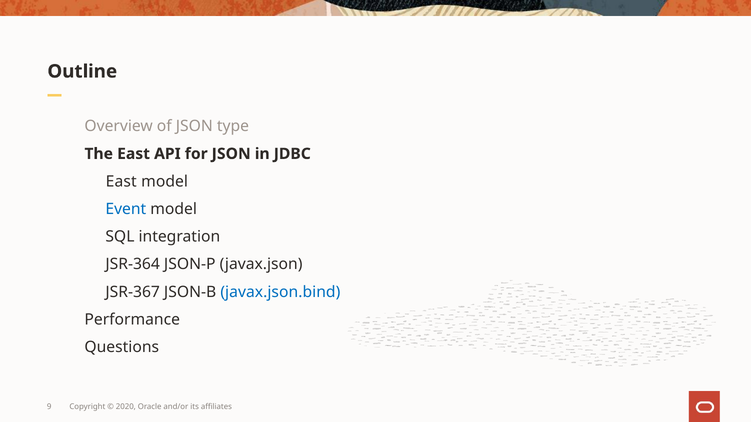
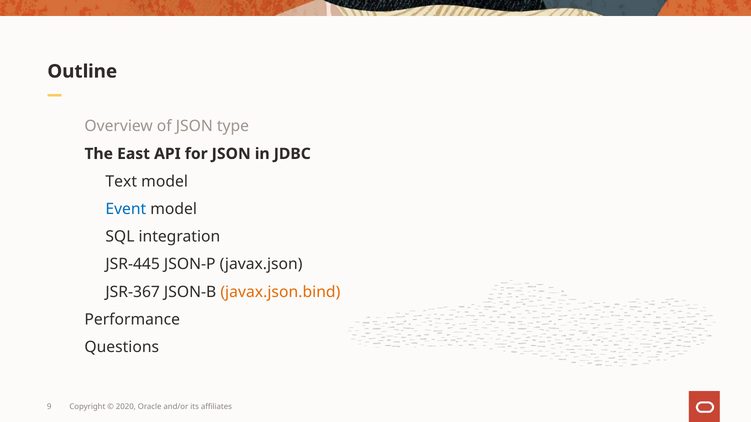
East: East -> Text (121, 182)
JSR-364: JSR-364 -> JSR-445 (133, 265)
javax.json.bind colour: blue -> orange (280, 292)
